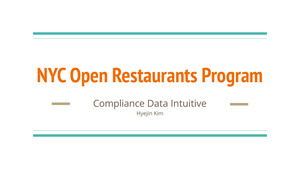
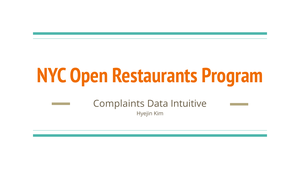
Compliance: Compliance -> Complaints (119, 104)
